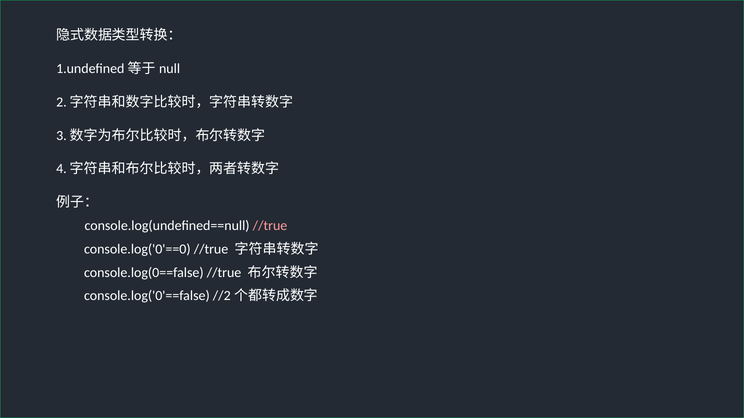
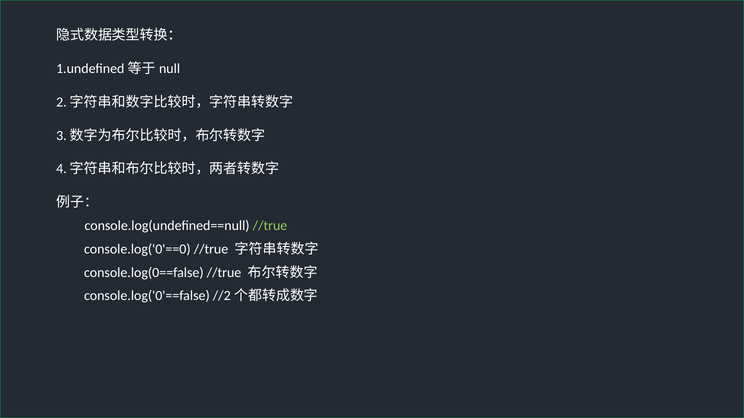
//true colour: pink -> light green (270, 226)
